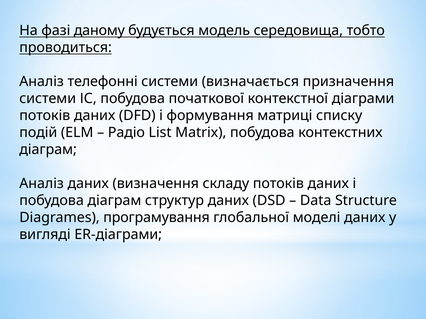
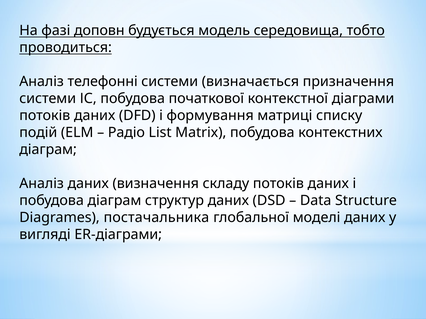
даному: даному -> доповн (99, 30)
програмування: програмування -> постачальника (156, 218)
